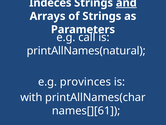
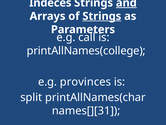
Strings underline: none -> present (102, 16)
printAllNames(natural: printAllNames(natural -> printAllNames(college (86, 51)
with: with -> split (31, 97)
names[][61: names[][61 -> names[][31 (86, 110)
